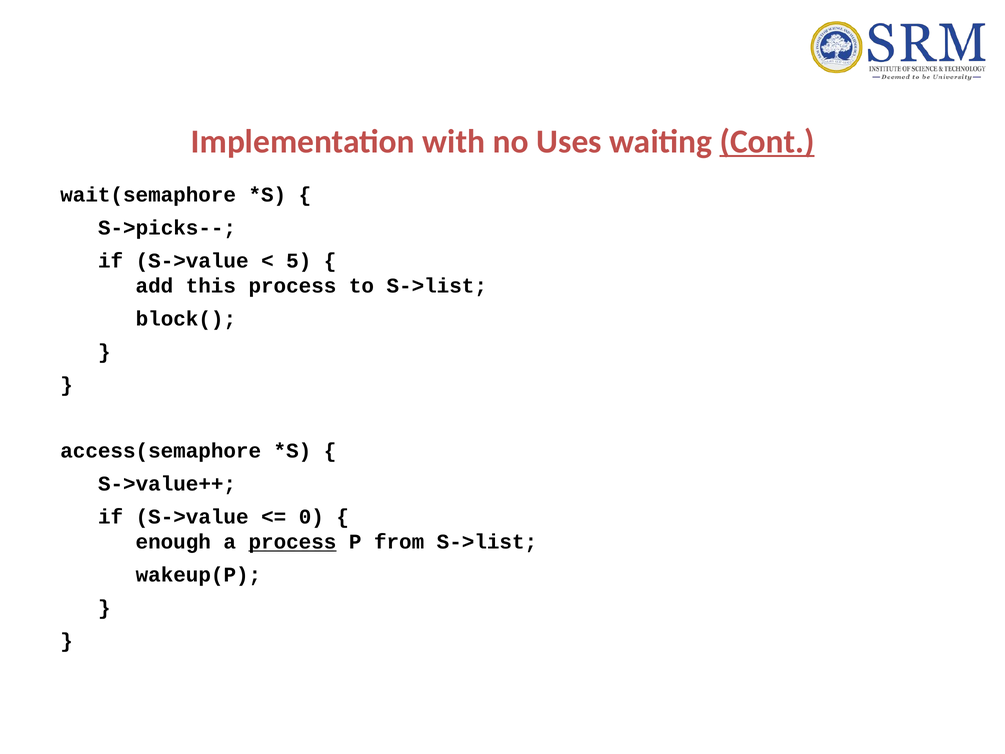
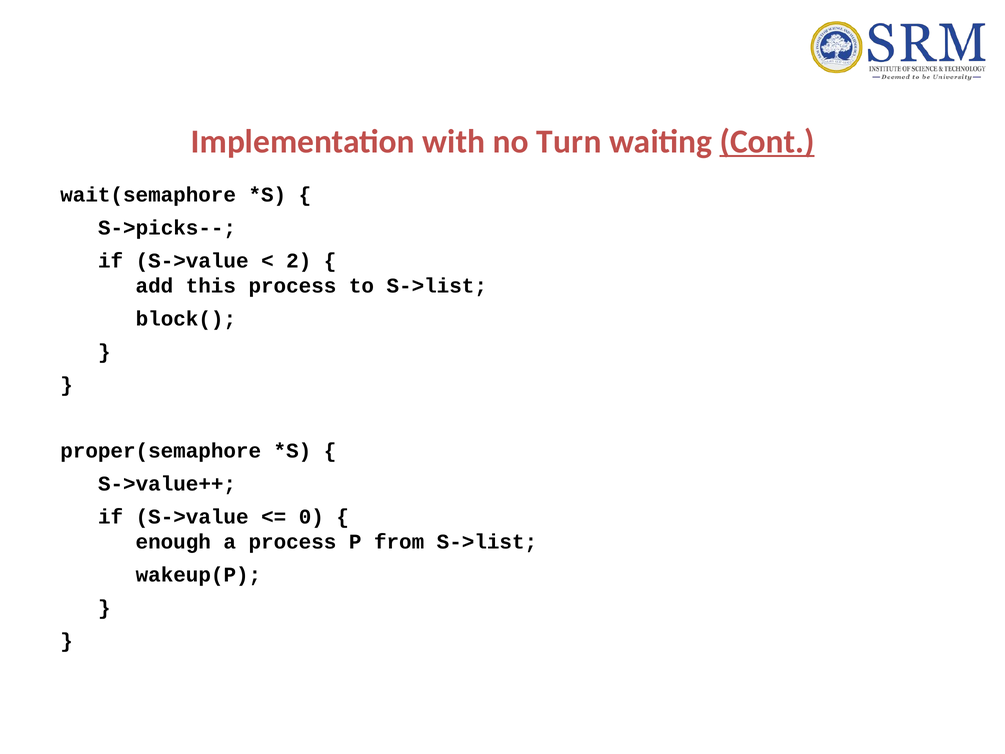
Uses: Uses -> Turn (569, 142)
5: 5 -> 2 (299, 261)
access(semaphore: access(semaphore -> proper(semaphore (161, 451)
process underline: present -> none (292, 542)
